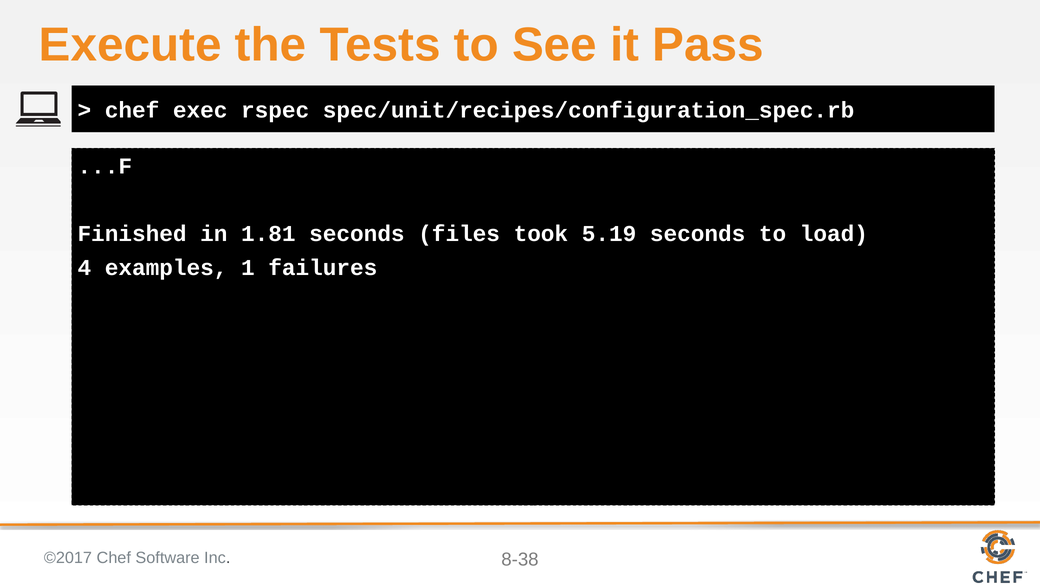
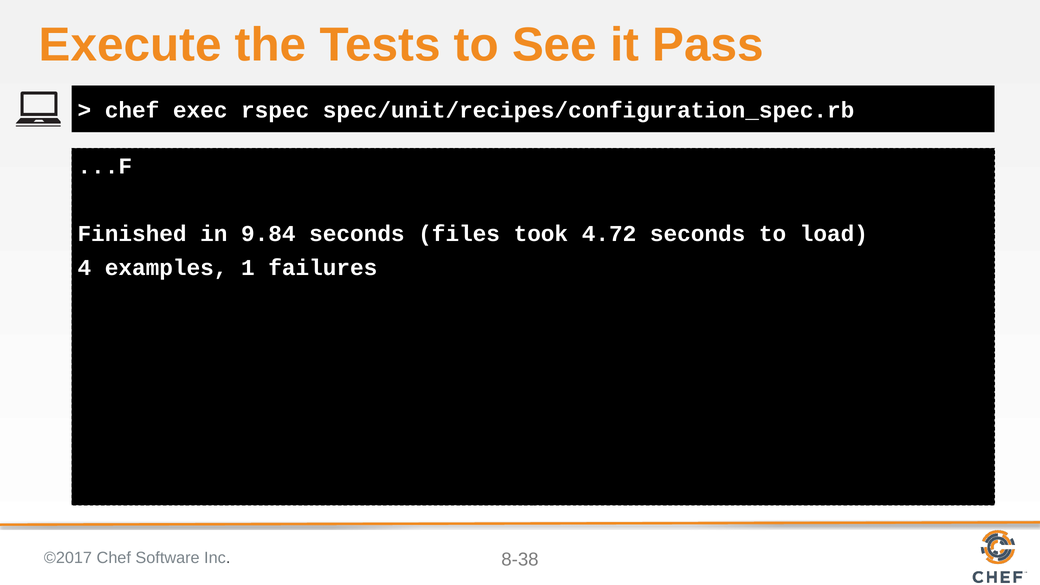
1.81: 1.81 -> 9.84 (268, 234)
5.19: 5.19 -> 4.72 (609, 234)
